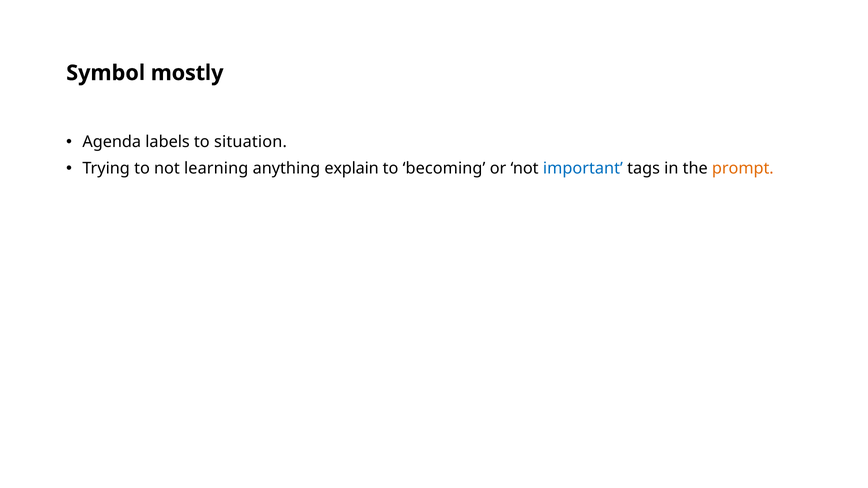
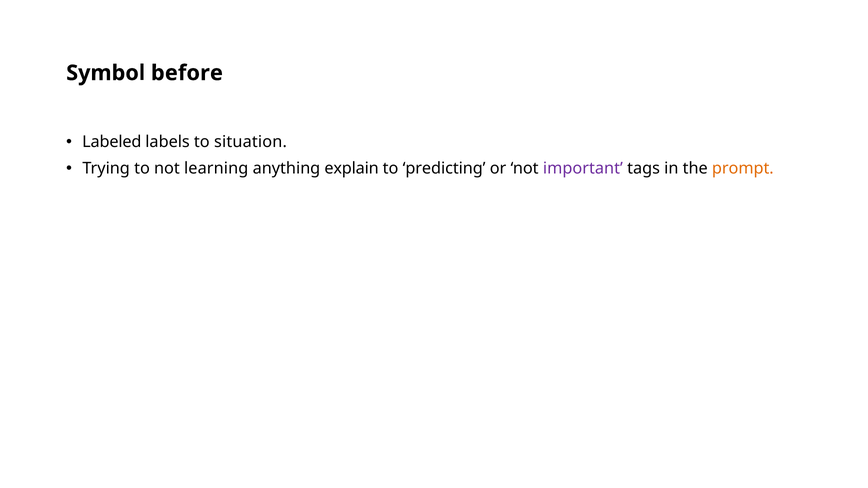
mostly: mostly -> before (187, 73)
Agenda: Agenda -> Labeled (112, 142)
becoming: becoming -> predicting (444, 169)
important colour: blue -> purple (583, 169)
